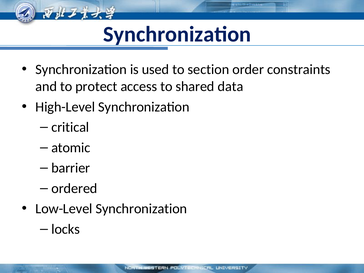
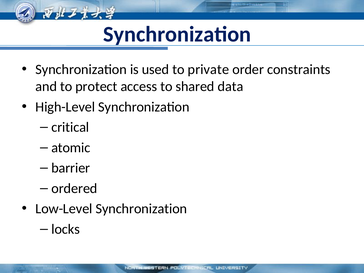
section: section -> private (208, 70)
